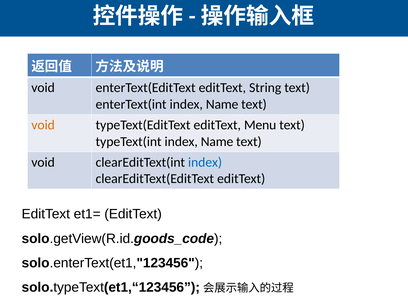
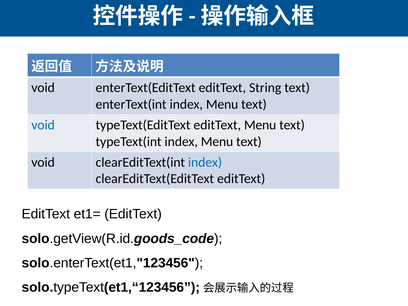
enterText(int index Name: Name -> Menu (222, 104)
void colour: orange -> blue (43, 125)
typeText(int index Name: Name -> Menu (217, 142)
